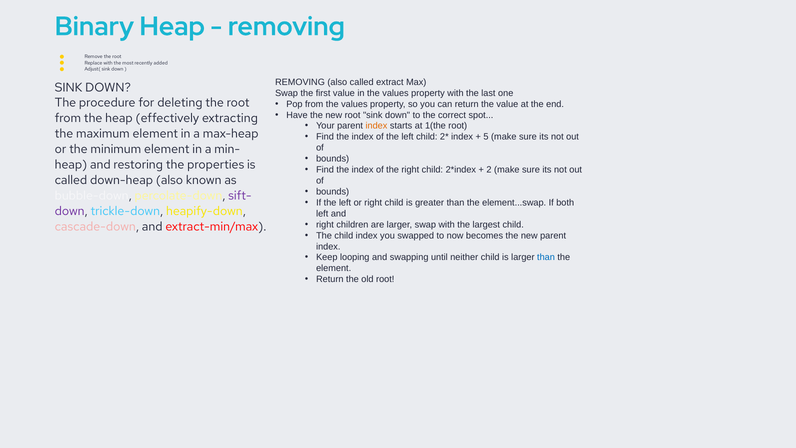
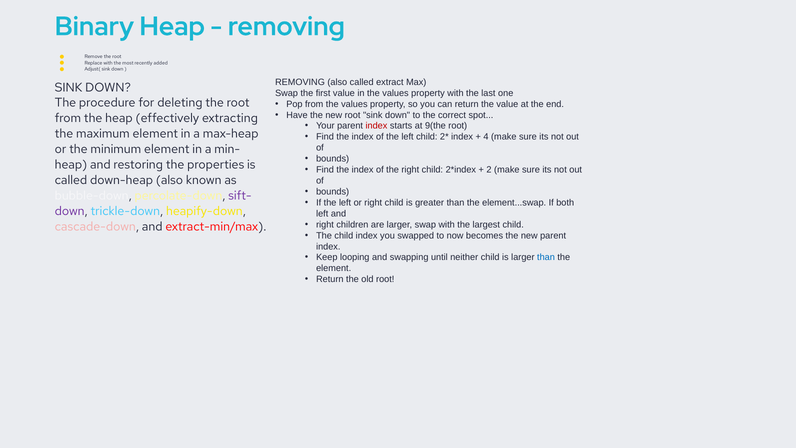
index colour: orange -> red (376, 126)
1(the: 1(the -> 9(the (435, 126)
5: 5 -> 4 (486, 137)
